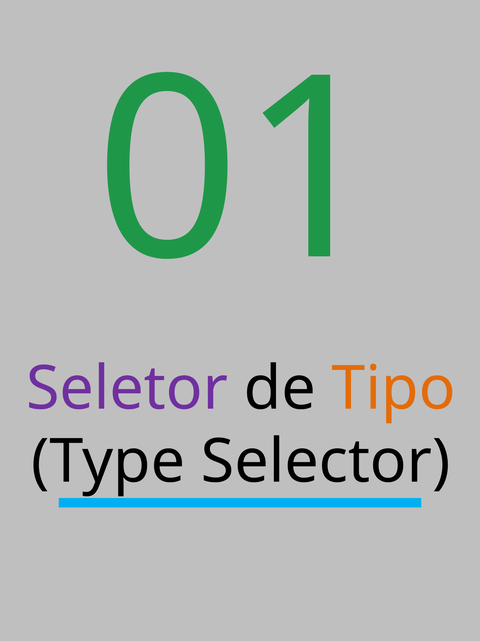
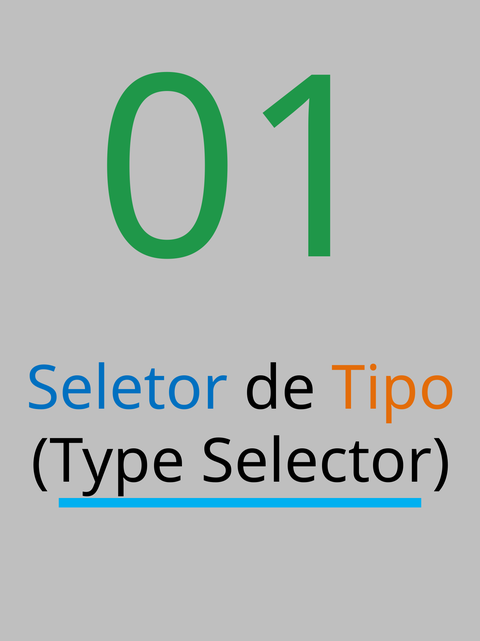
Seletor colour: purple -> blue (127, 388)
